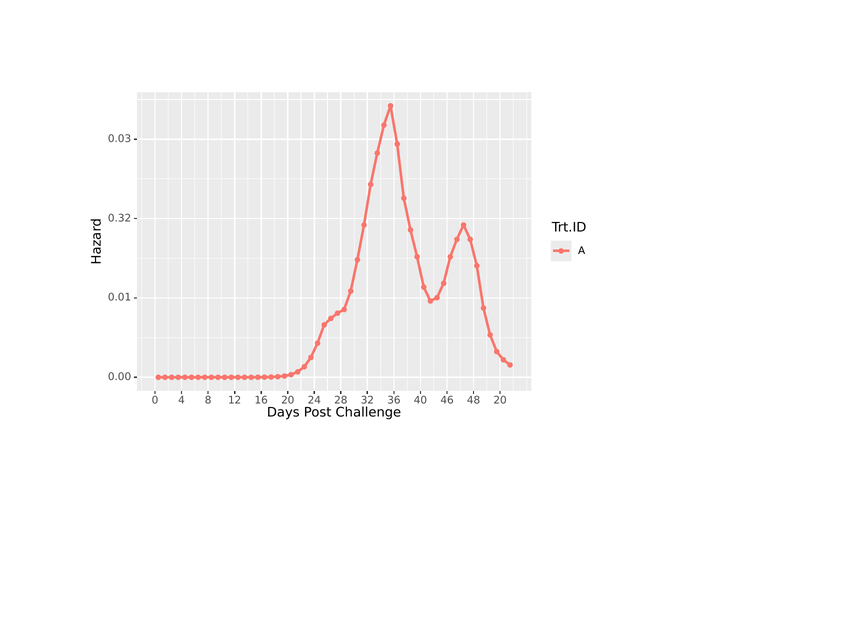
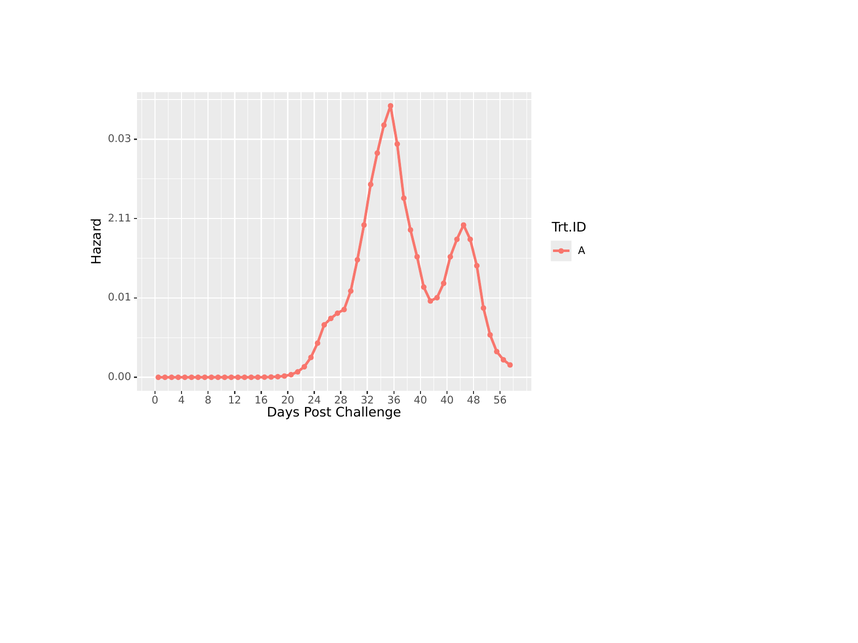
0.32: 0.32 -> 2.11 (120, 218)
40 46: 46 -> 40 (447, 401)
48 20: 20 -> 56 (500, 400)
